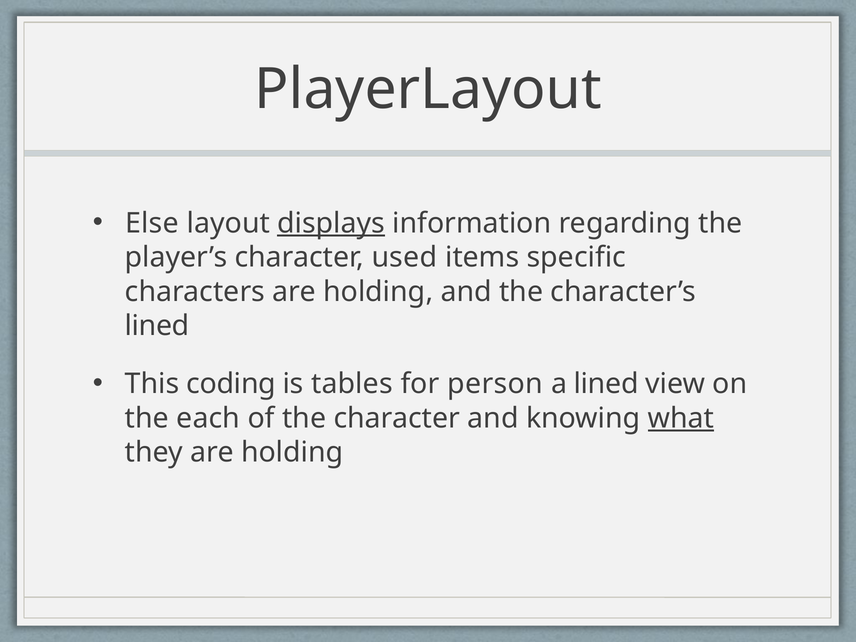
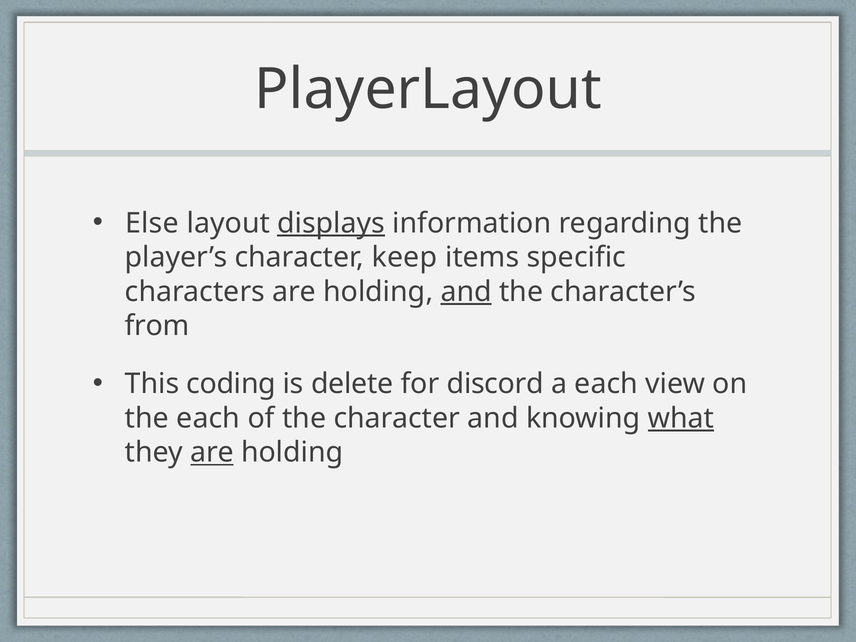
used: used -> keep (404, 257)
and underline: none -> present (466, 292)
lined: lined -> from (157, 326)
tables: tables -> delete (352, 384)
person: person -> discord (495, 384)
a lined: lined -> each (606, 384)
are underline: none -> present (212, 452)
